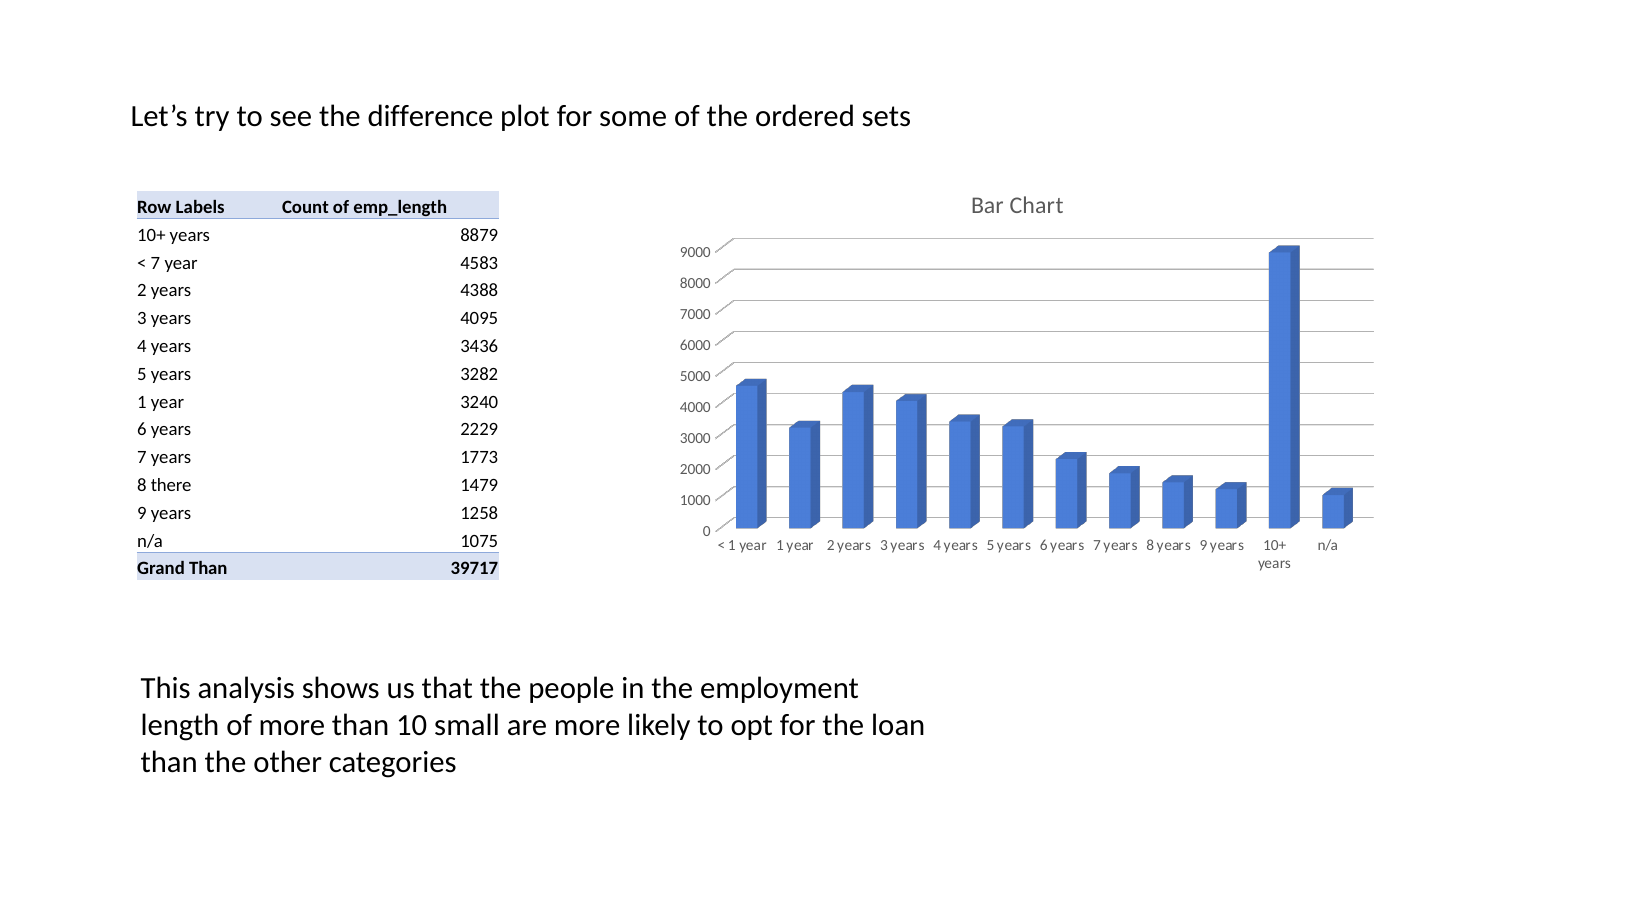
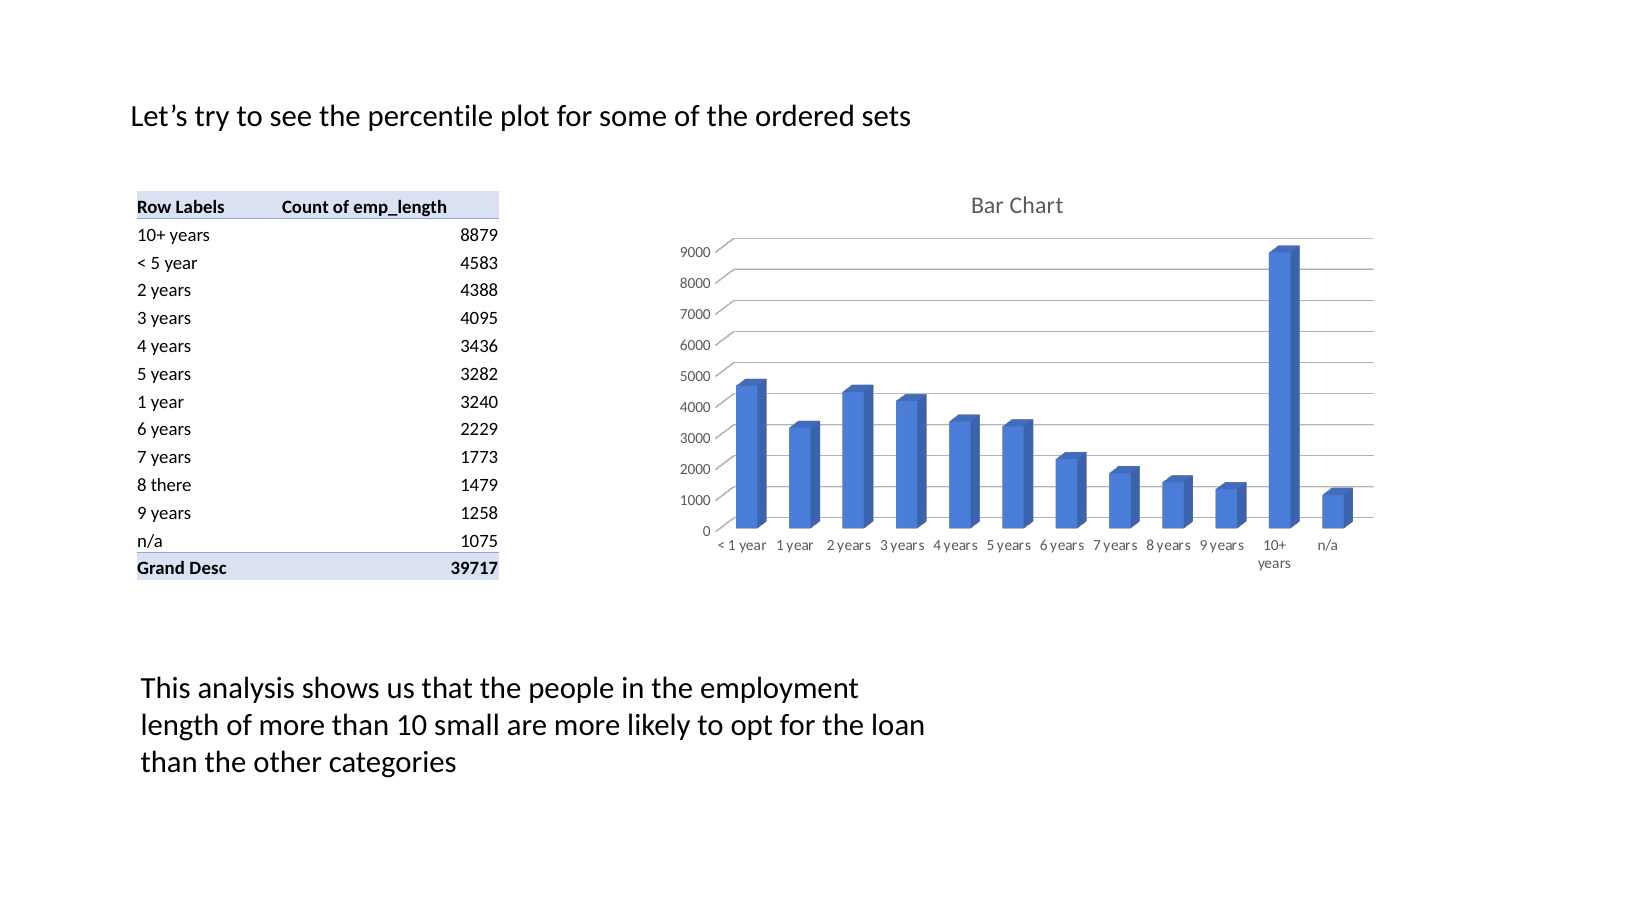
difference: difference -> percentile (430, 117)
7: 7 -> 5 (155, 263)
Grand Than: Than -> Desc (208, 569)
